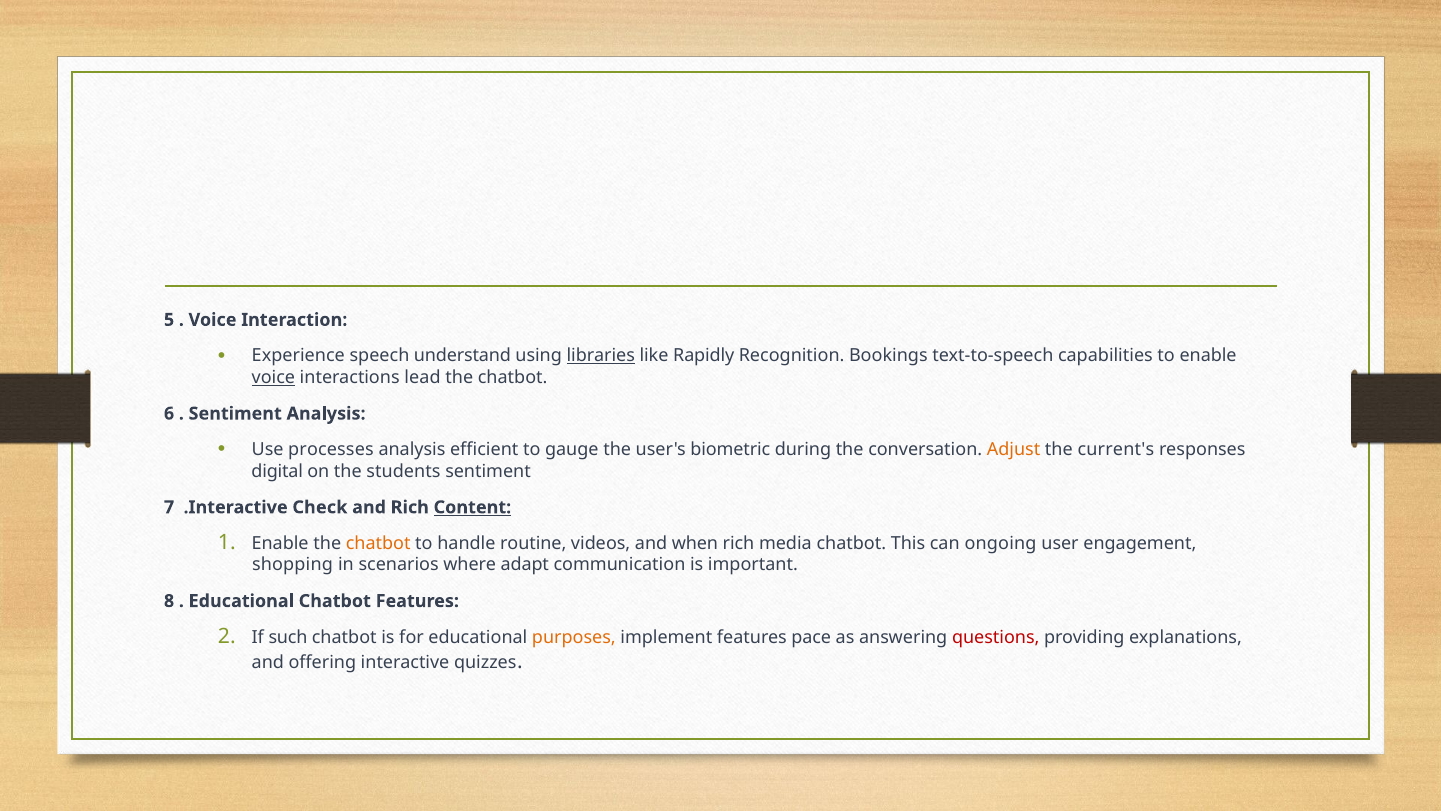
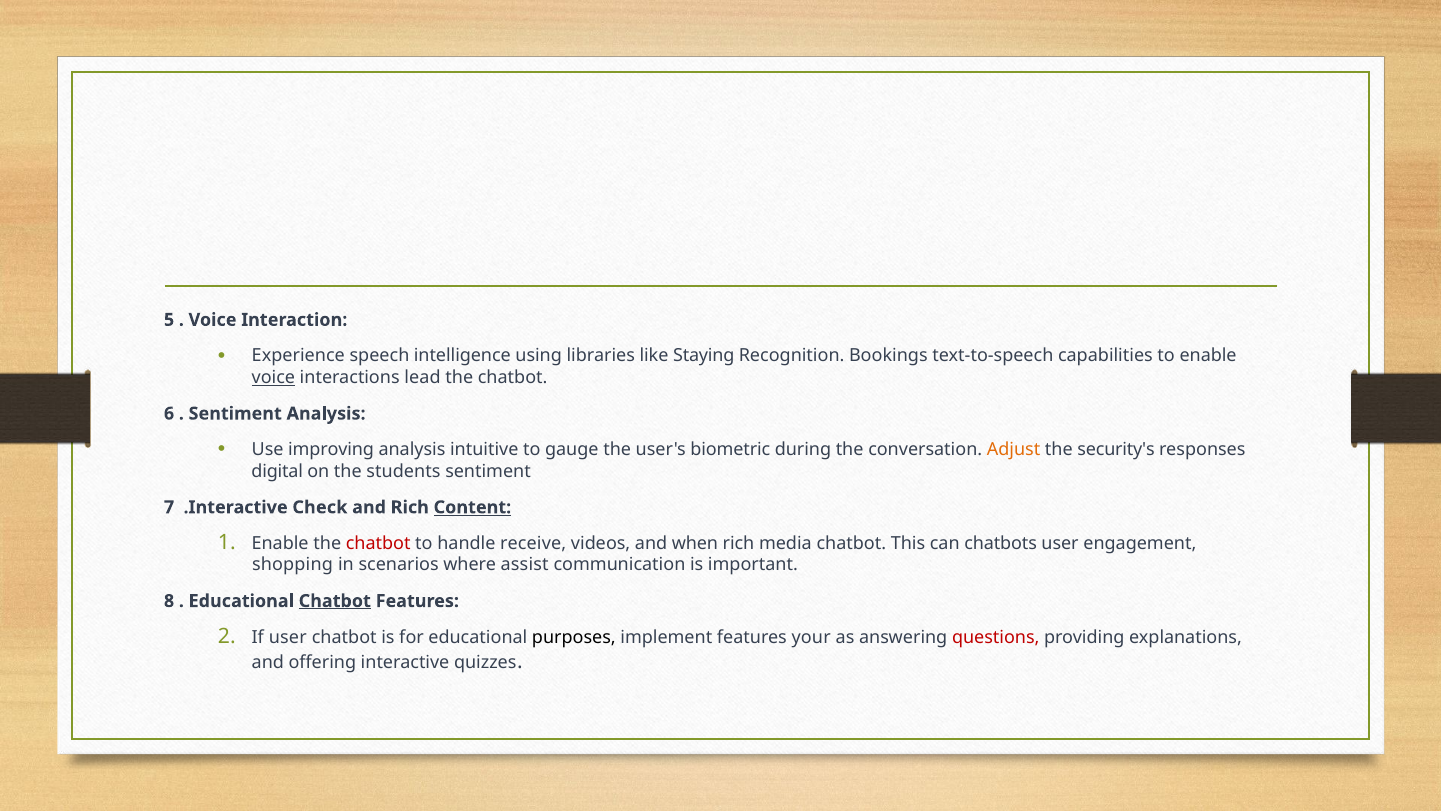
understand: understand -> intelligence (462, 356)
libraries underline: present -> none (601, 356)
Rapidly: Rapidly -> Staying (704, 356)
processes: processes -> improving (331, 449)
efficient: efficient -> intuitive (484, 449)
current's: current's -> security's (1116, 449)
chatbot colour: orange -> red (378, 543)
routine: routine -> receive (533, 543)
ongoing: ongoing -> chatbots (1001, 543)
adapt: adapt -> assist (525, 565)
Chatbot underline: none -> present (335, 601)
If such: such -> user (288, 637)
purposes colour: orange -> black (574, 637)
pace: pace -> your (811, 637)
